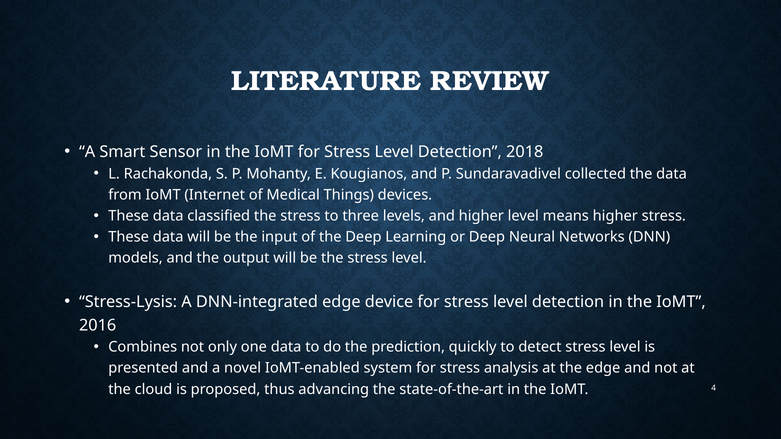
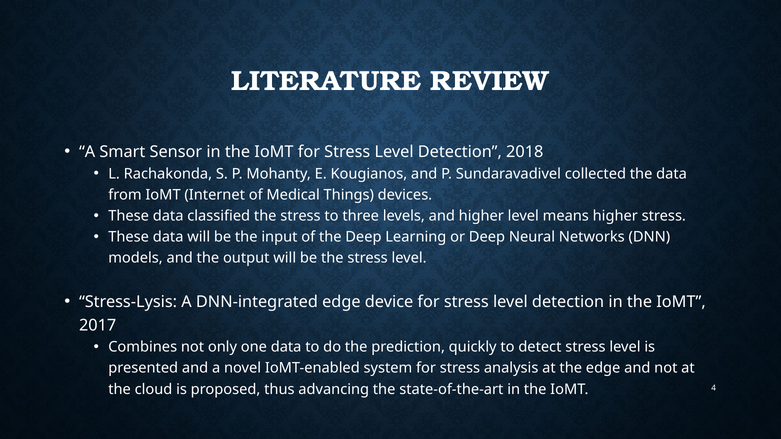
2016: 2016 -> 2017 (98, 325)
